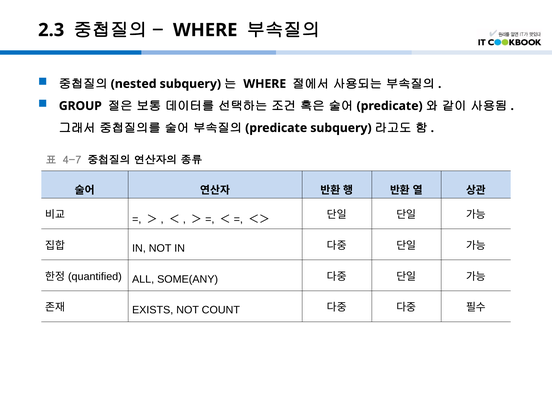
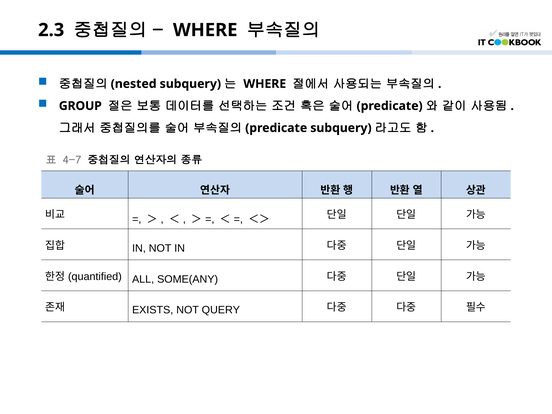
COUNT: COUNT -> QUERY (221, 310)
